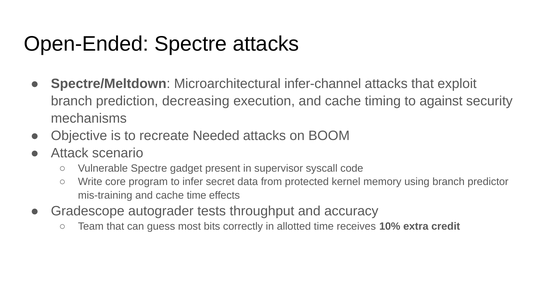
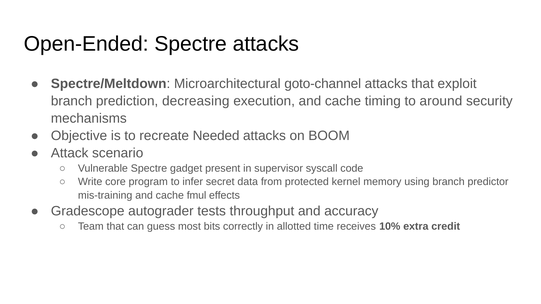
infer-channel: infer-channel -> goto-channel (323, 84)
against: against -> around (441, 101)
cache time: time -> fmul (197, 196)
